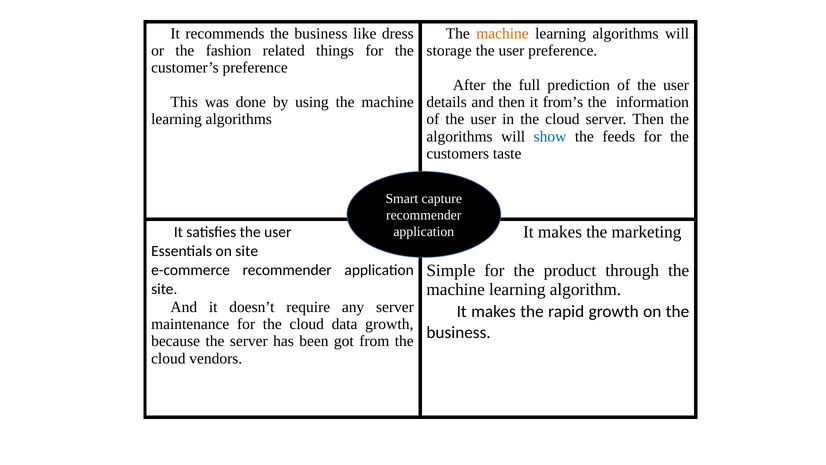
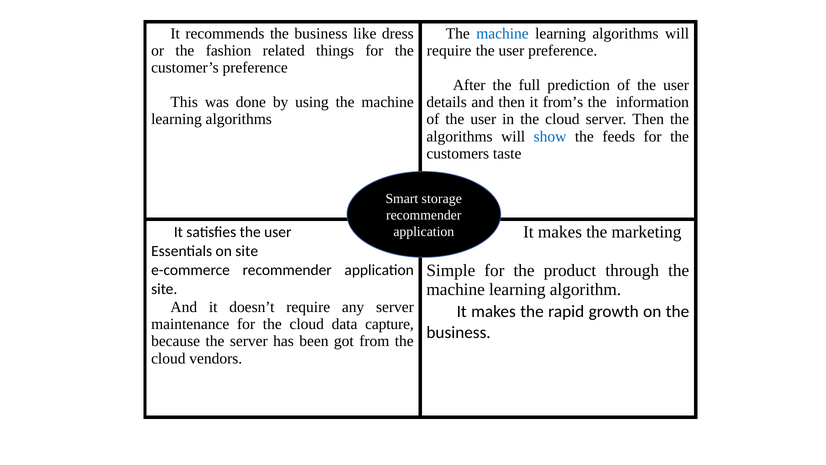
machine colour: orange -> blue (503, 33)
storage: storage -> require (449, 51)
capture: capture -> storage (442, 199)
data growth: growth -> capture (389, 324)
